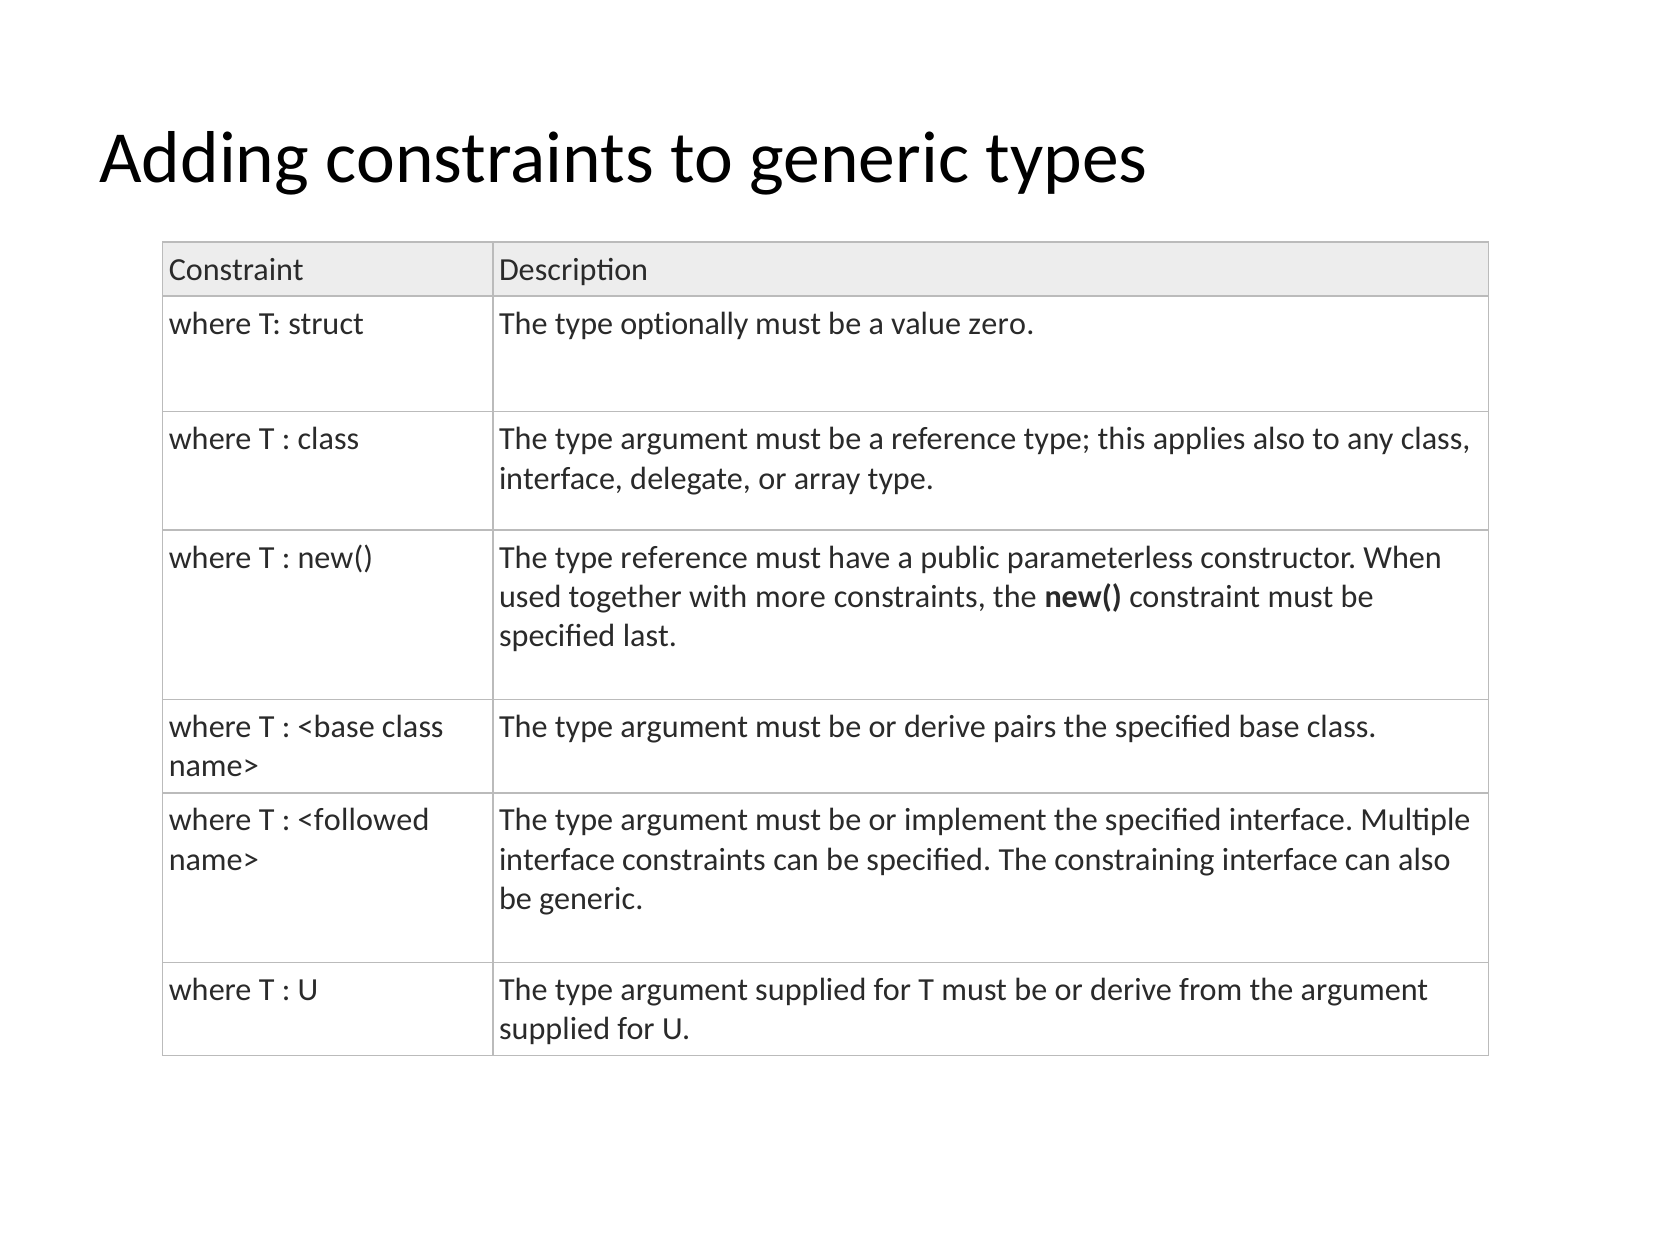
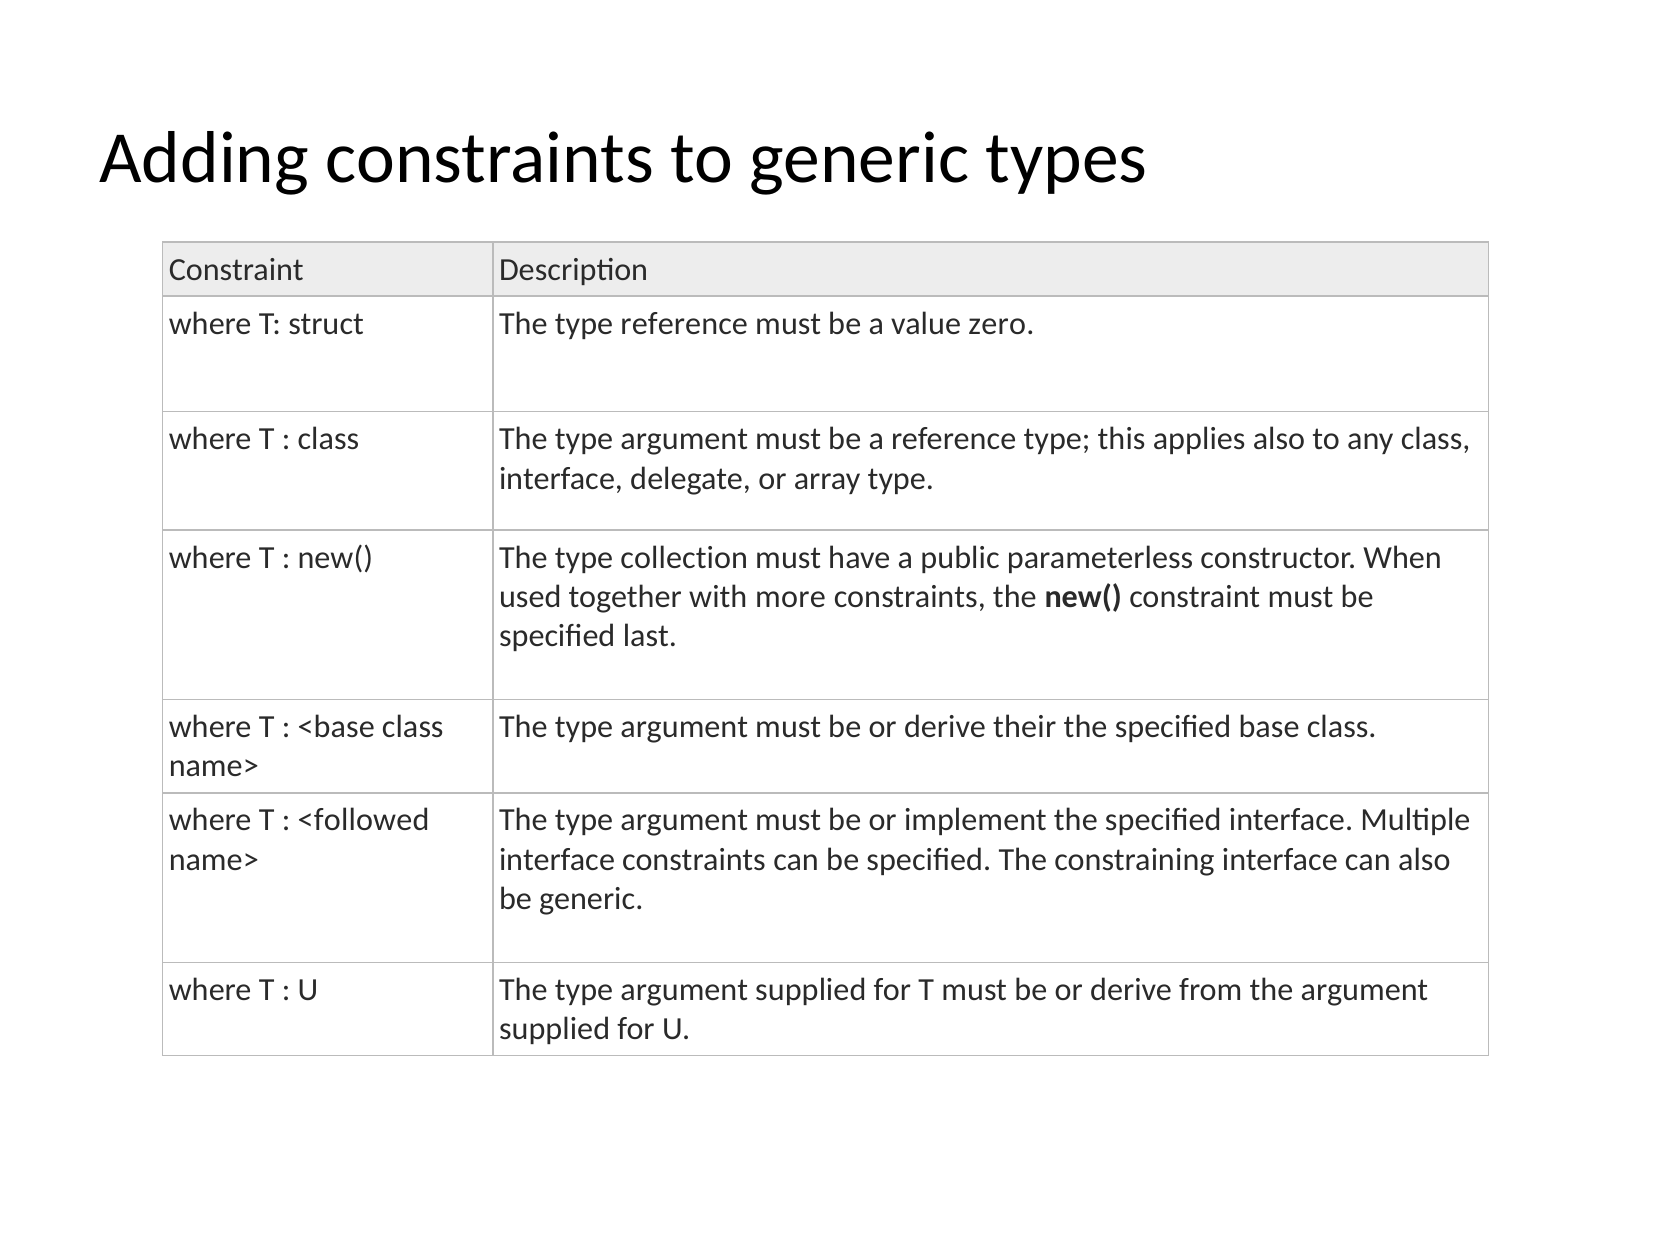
type optionally: optionally -> reference (684, 324)
type reference: reference -> collection (684, 558)
pairs: pairs -> their (1025, 727)
